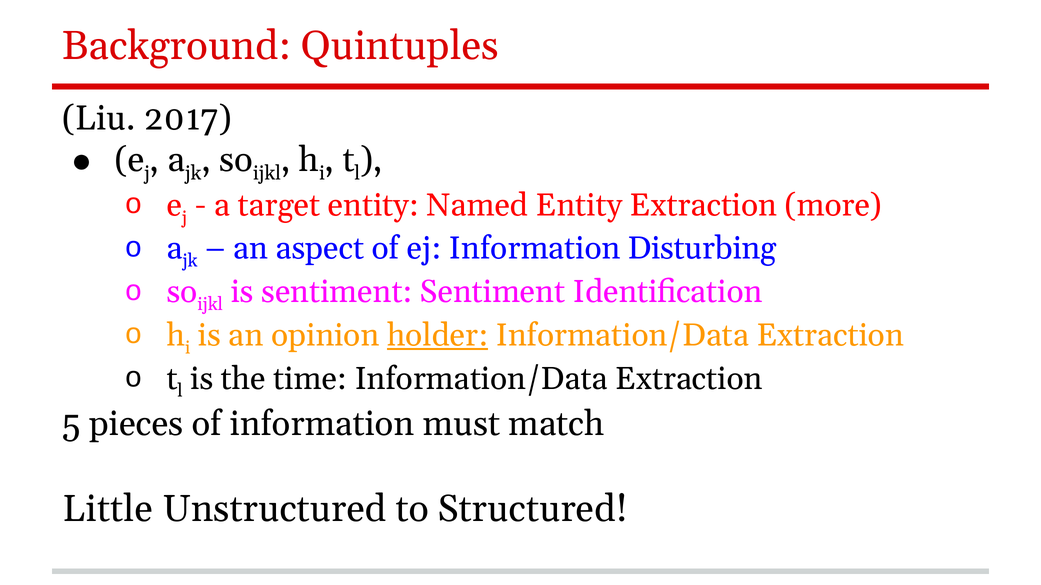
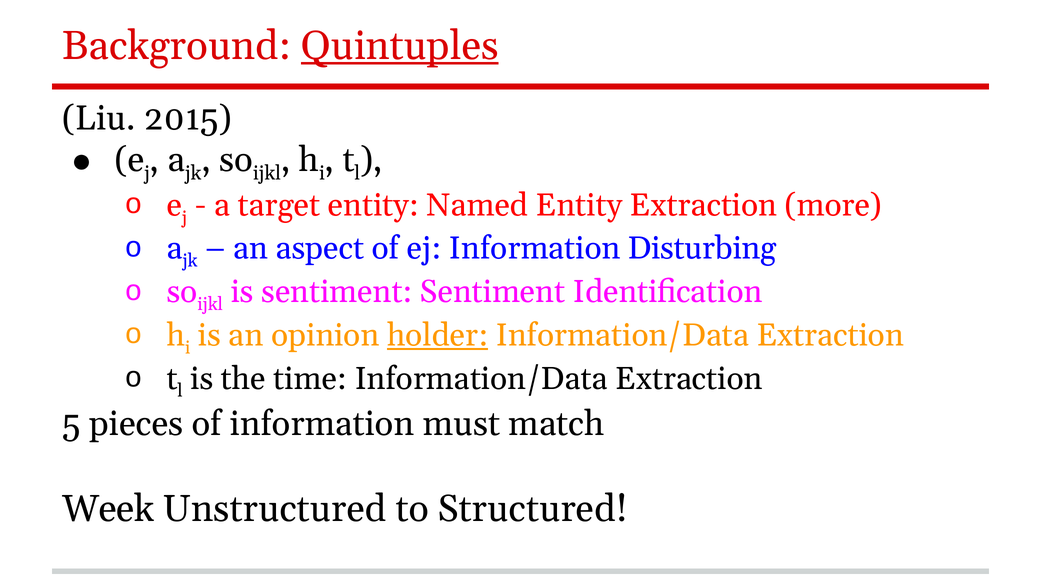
Quintuples underline: none -> present (400, 46)
2017: 2017 -> 2015 (188, 118)
Little: Little -> Week (108, 509)
